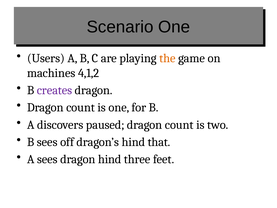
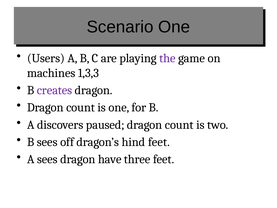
the colour: orange -> purple (167, 58)
4,1,2: 4,1,2 -> 1,3,3 (88, 73)
hind that: that -> feet (159, 142)
dragon hind: hind -> have (110, 159)
